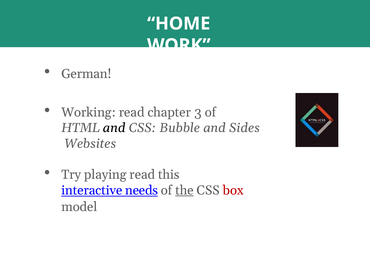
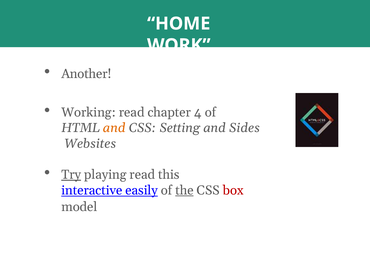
German: German -> Another (87, 74)
3: 3 -> 4 (198, 113)
and colour: black -> orange (114, 128)
Bubble: Bubble -> Setting (180, 128)
Try underline: none -> present (71, 175)
needs: needs -> easily (142, 191)
